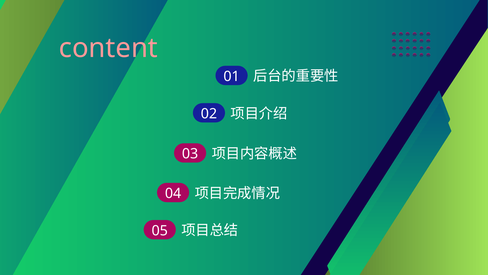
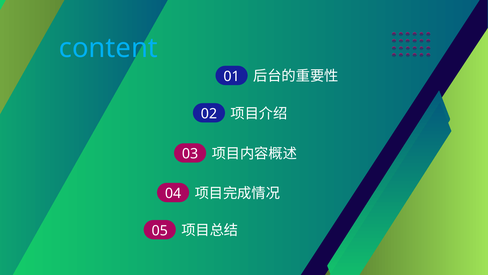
content colour: pink -> light blue (108, 48)
